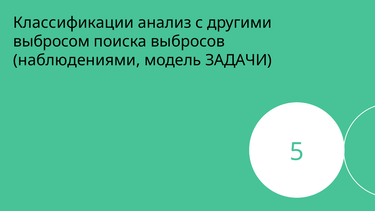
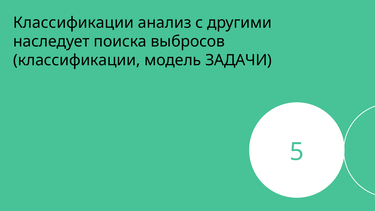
выбросом: выбросом -> наследует (51, 41)
наблюдениями: наблюдениями -> классификации (77, 60)
